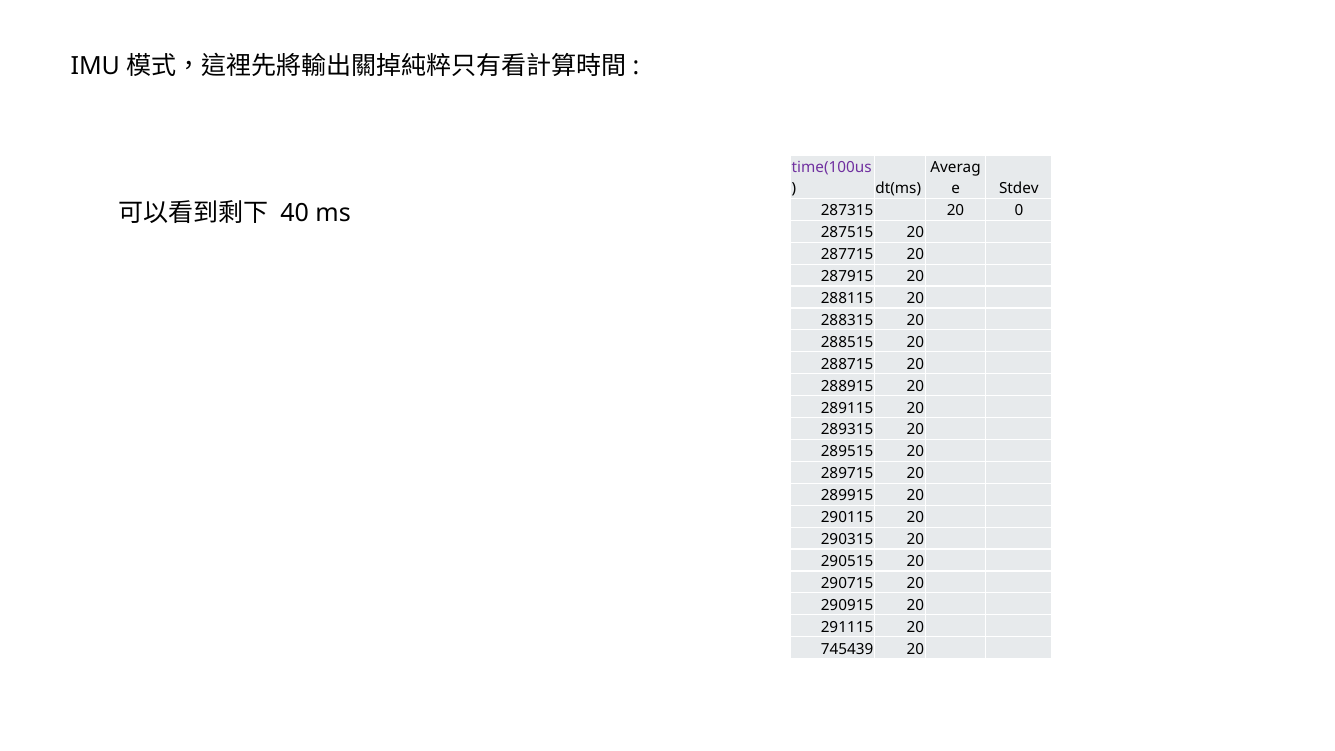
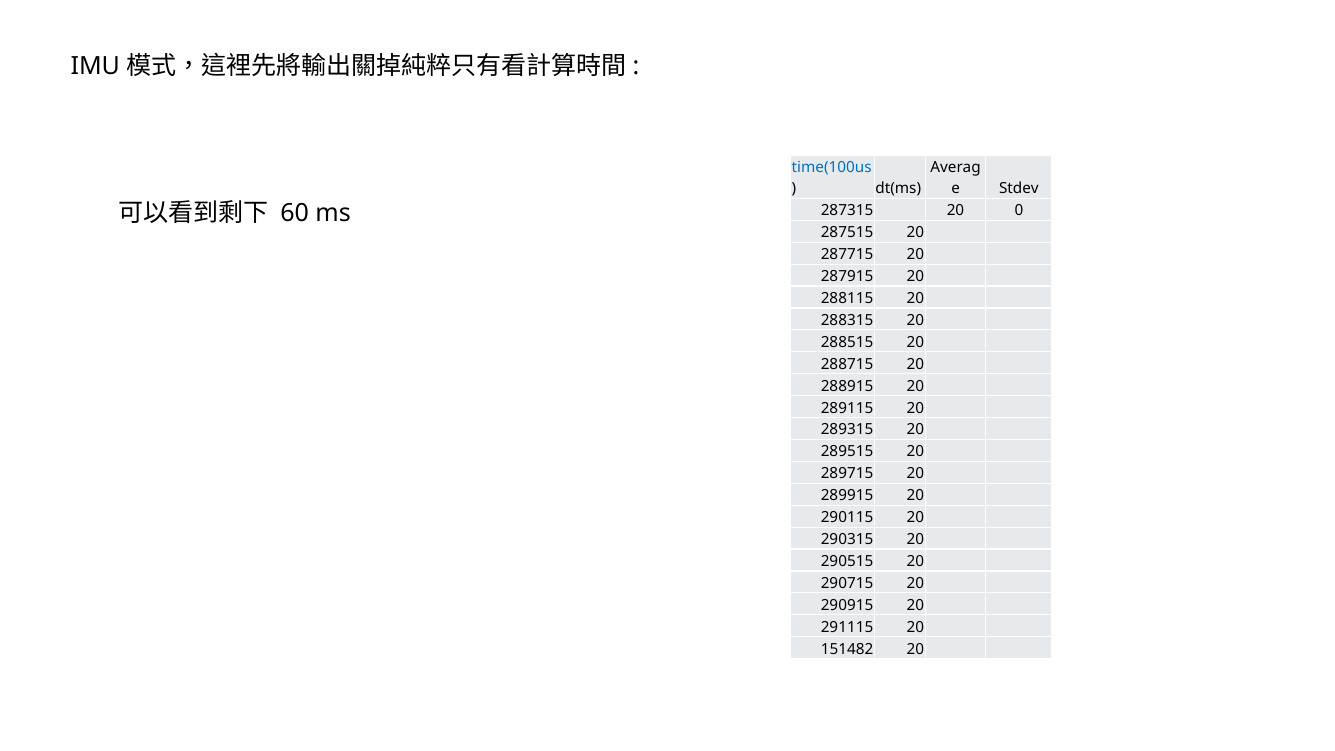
time(100us colour: purple -> blue (832, 168)
40: 40 -> 60 (295, 213)
745439: 745439 -> 151482 (847, 649)
